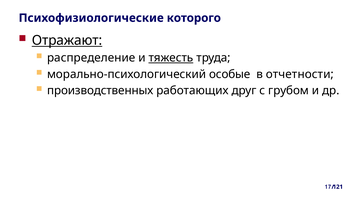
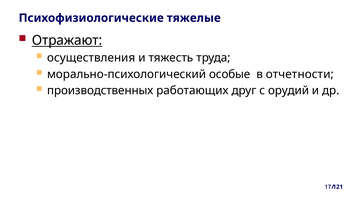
которого: которого -> тяжелые (194, 18)
распределение: распределение -> осуществления (91, 58)
тяжесть underline: present -> none (171, 58)
грубом: грубом -> орудий (289, 90)
